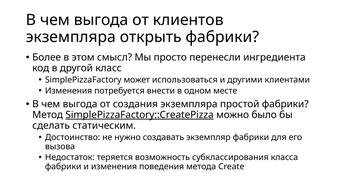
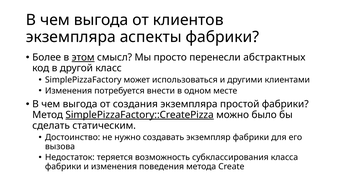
открыть: открыть -> аспекты (151, 37)
этом underline: none -> present (83, 57)
ингредиента: ингредиента -> абстрактных (274, 57)
